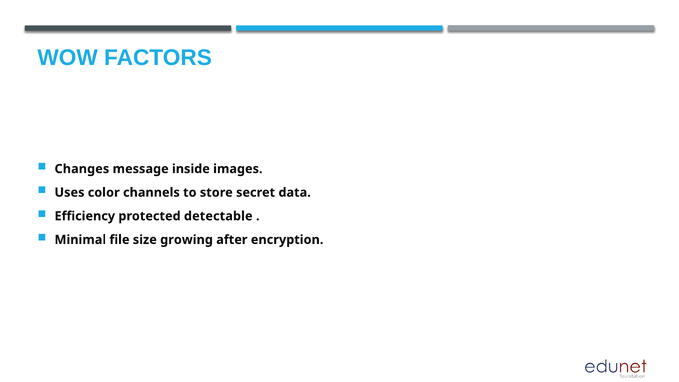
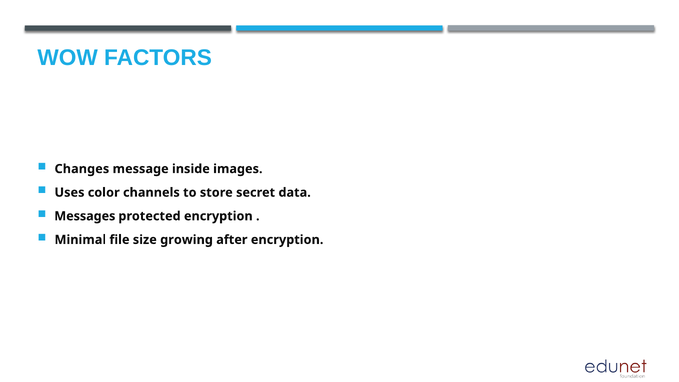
Efficiency: Efficiency -> Messages (85, 216)
protected detectable: detectable -> encryption (218, 216)
